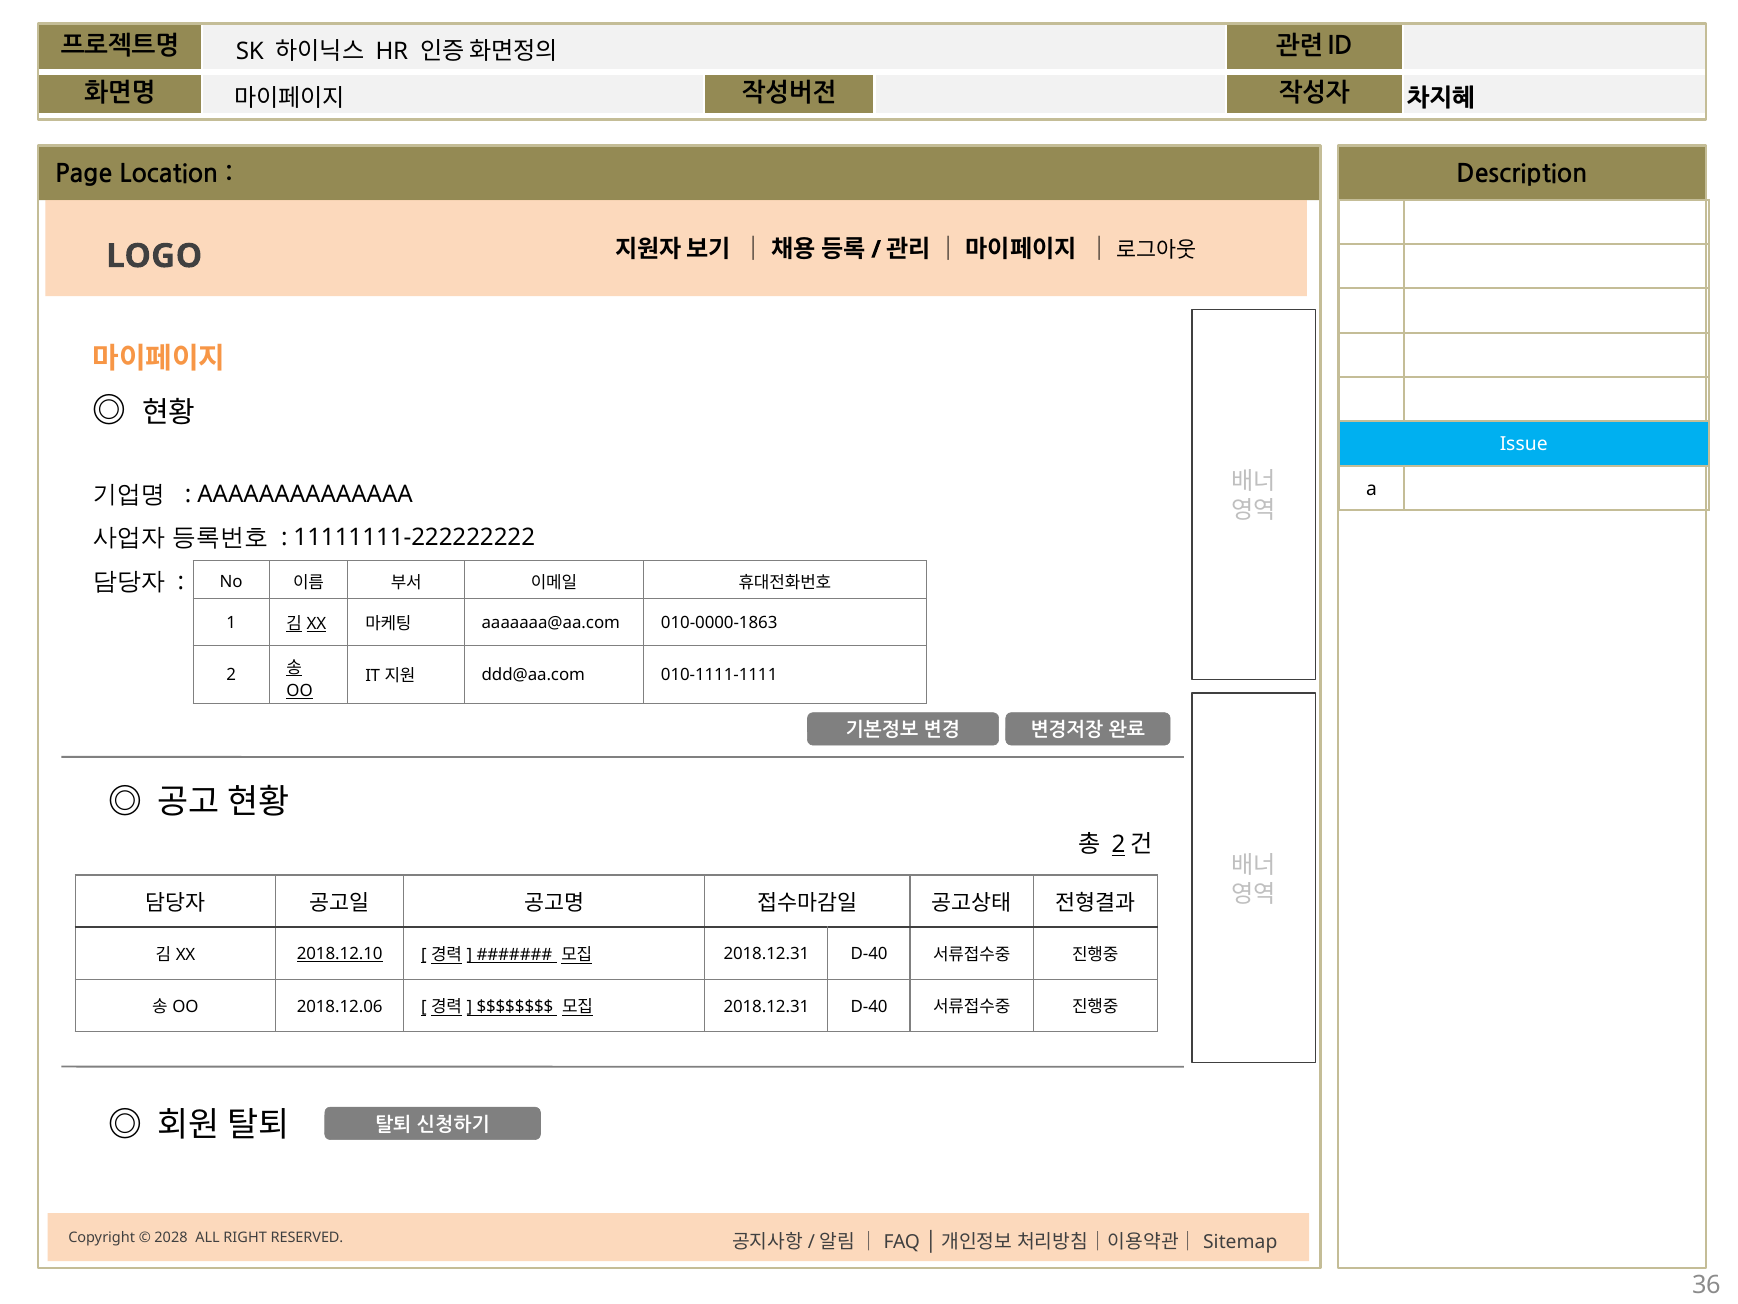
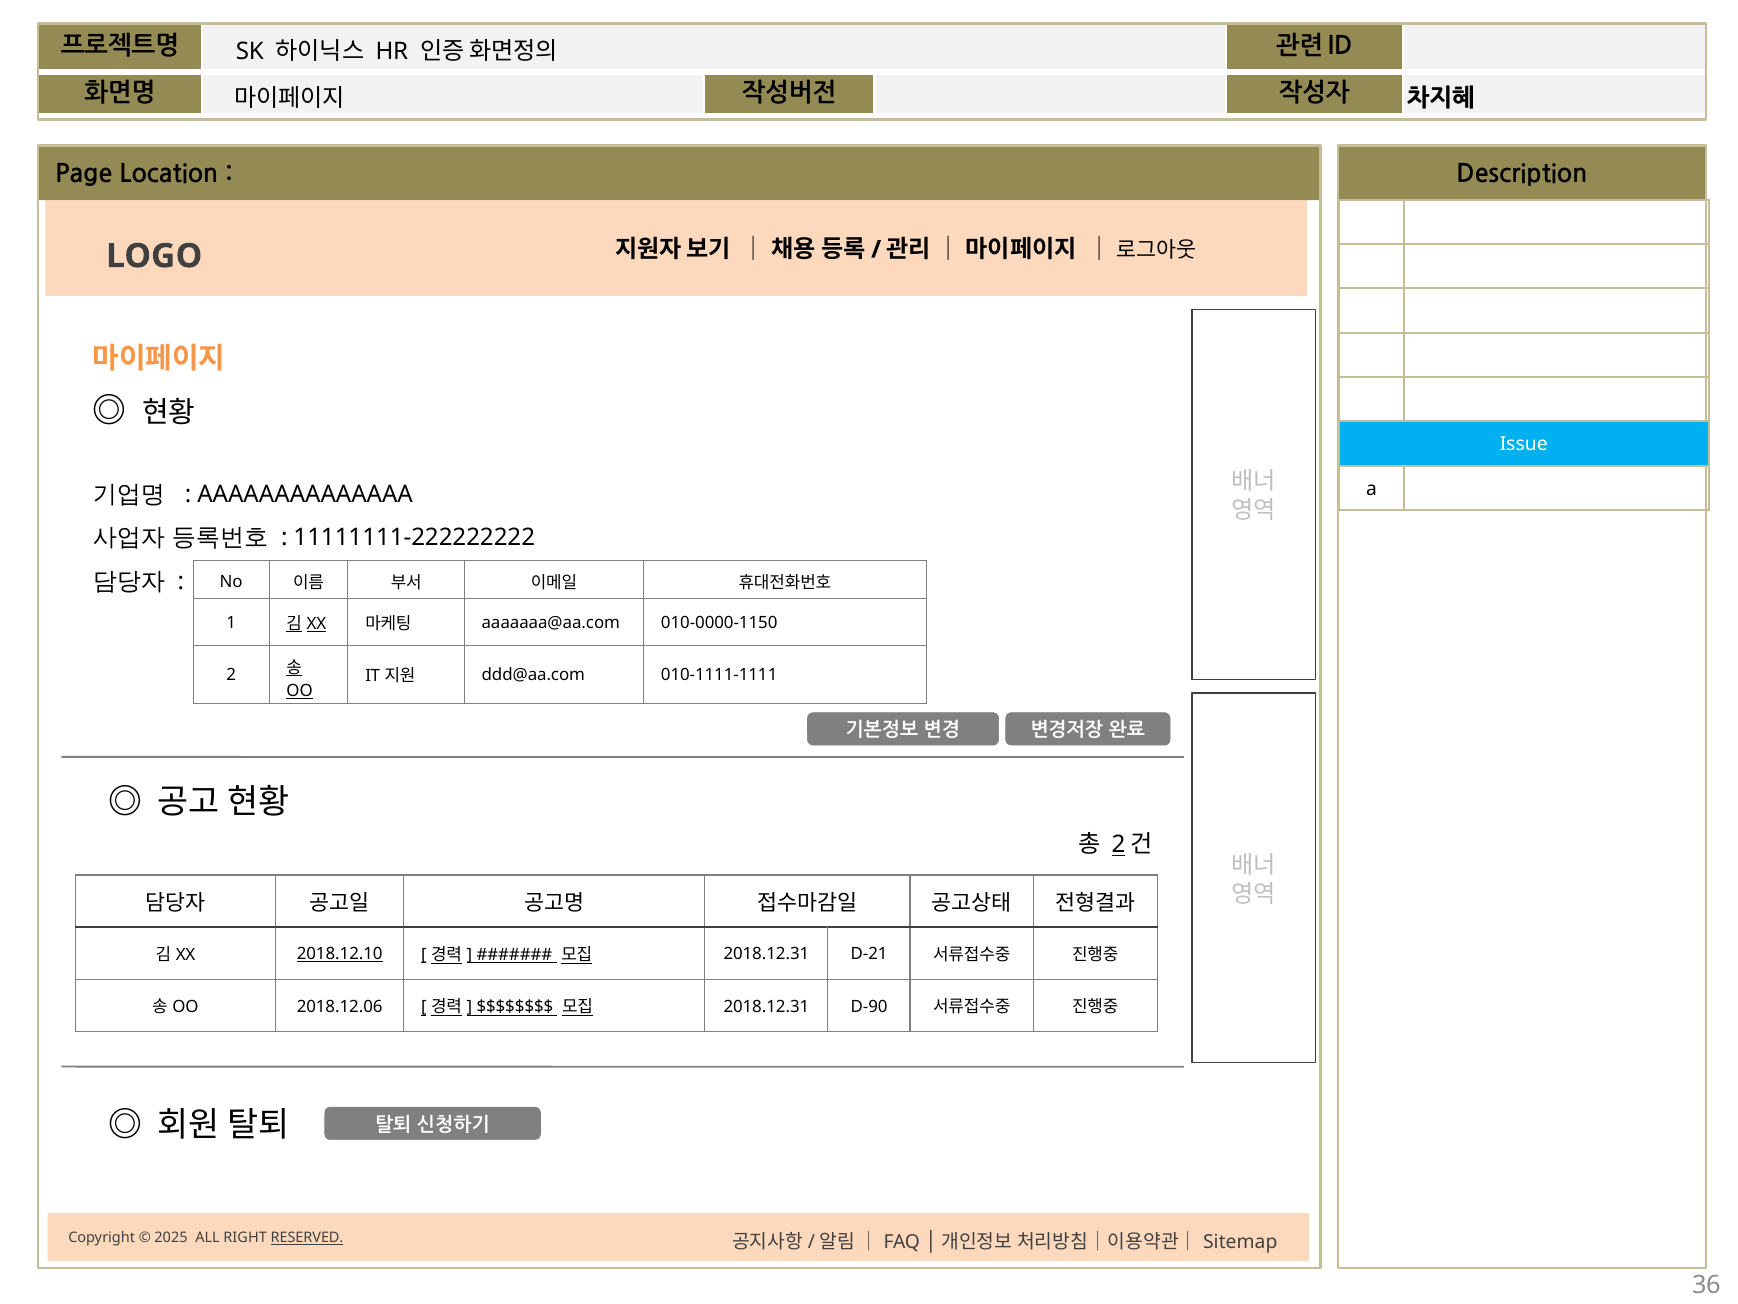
010-0000-1863: 010-0000-1863 -> 010-0000-1150 (719, 622)
D-40: D-40 -> D-21 (869, 954)
D-40: D-40 -> D-90 (869, 1006)
2028: 2028 -> 2025 (171, 1237)
RESERVED underline: none -> present (307, 1237)
